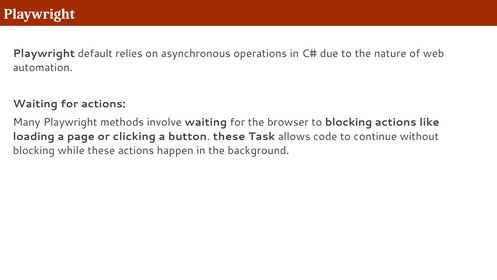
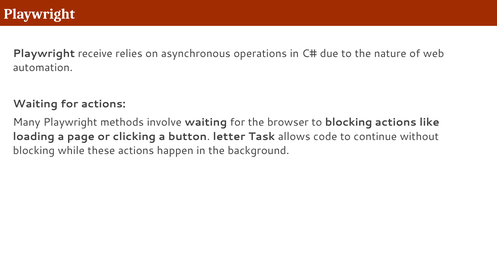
default: default -> receive (95, 53)
button these: these -> letter (229, 136)
